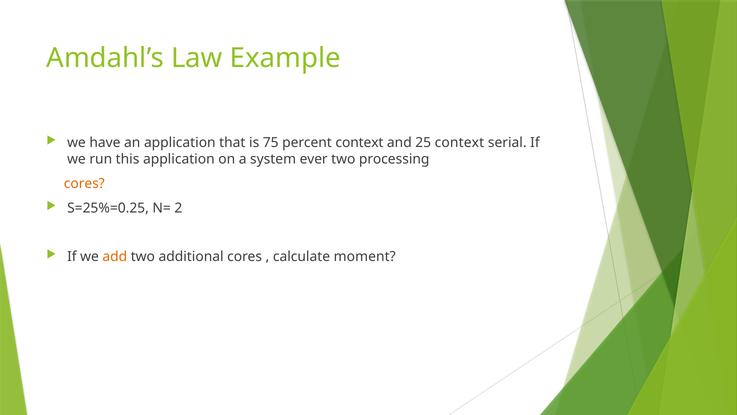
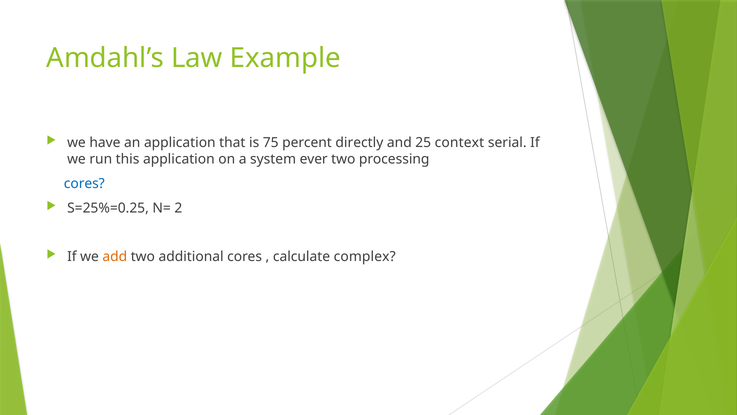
percent context: context -> directly (359, 143)
cores colour: orange -> blue (84, 183)
moment: moment -> complex (365, 256)
